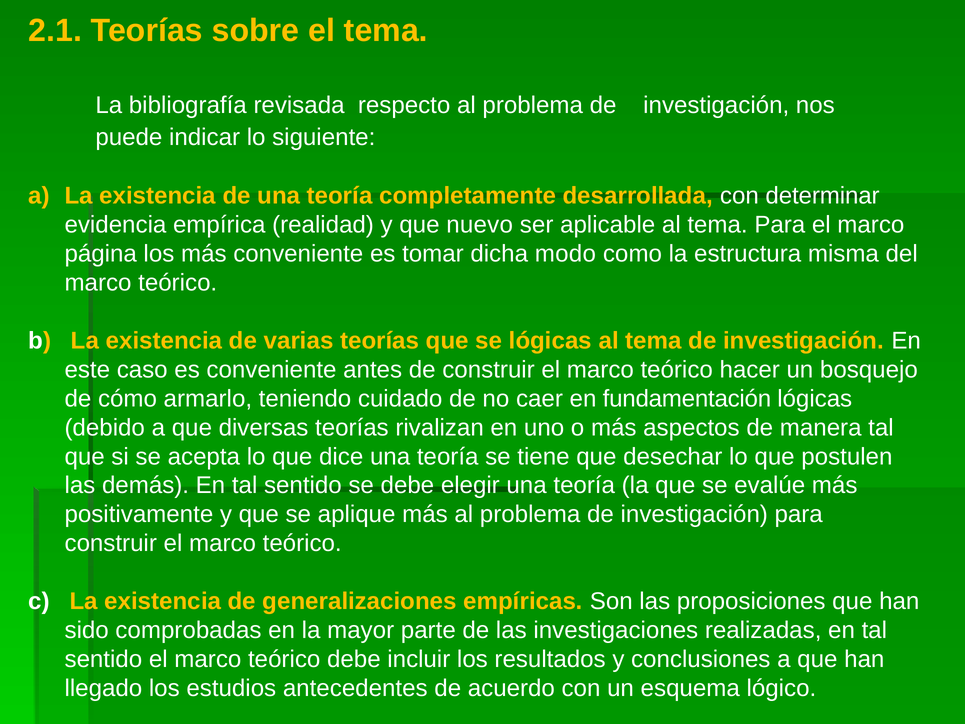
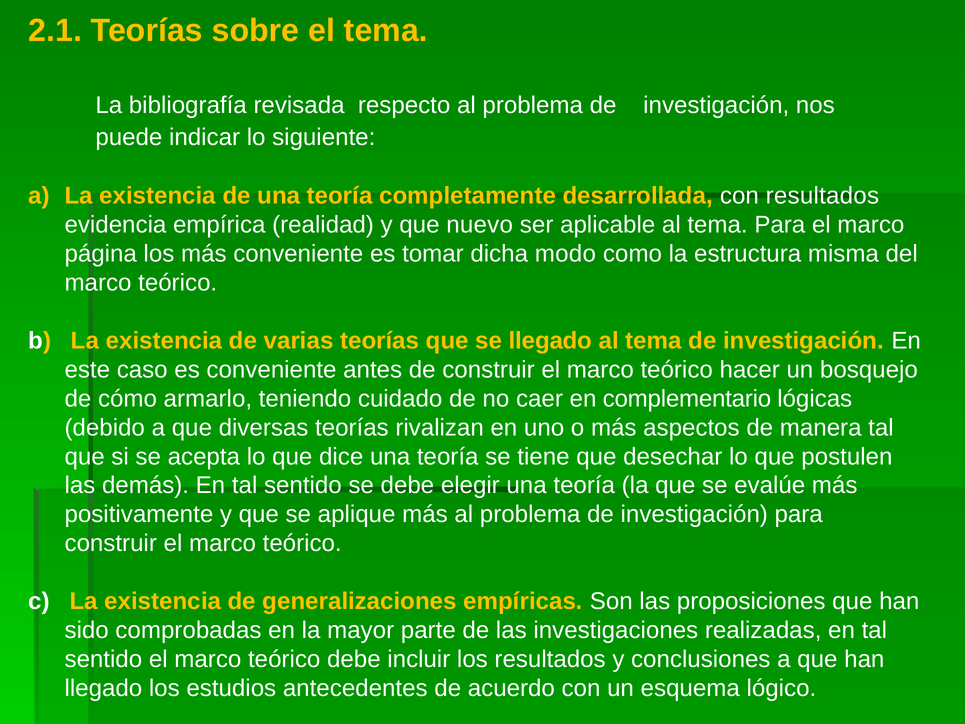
con determinar: determinar -> resultados (822, 196)
se lógicas: lógicas -> llegado (550, 341)
fundamentación: fundamentación -> complementario (687, 399)
